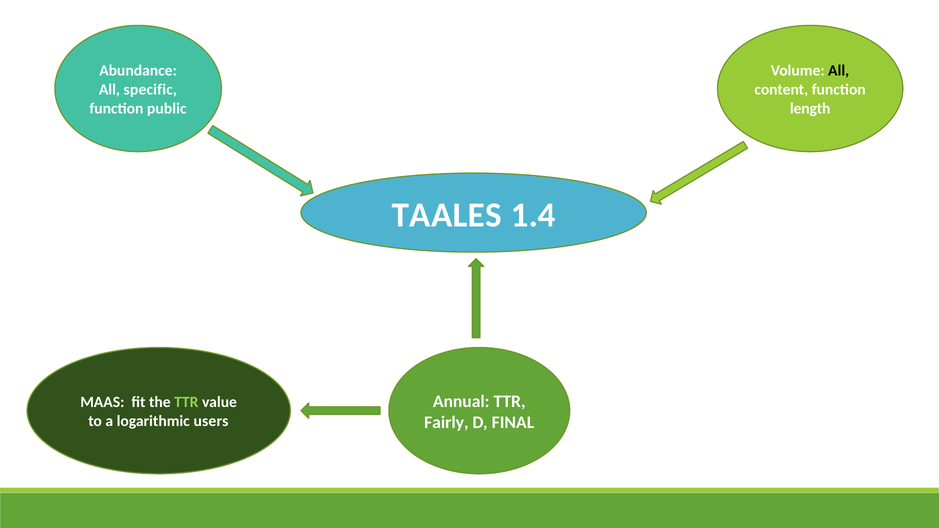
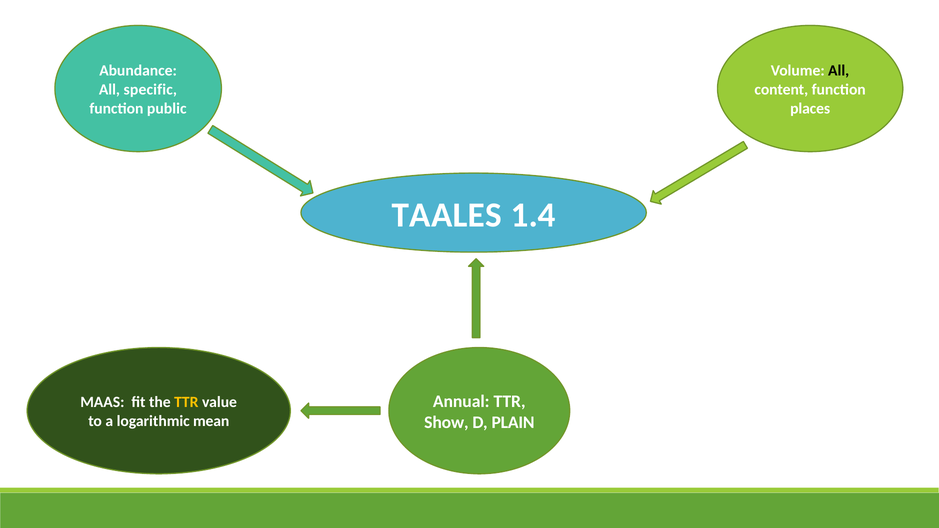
length: length -> places (810, 108)
TTR colour: light green -> yellow (186, 402)
users: users -> mean (211, 421)
Fairly: Fairly -> Show (446, 423)
FINAL: FINAL -> PLAIN (513, 423)
